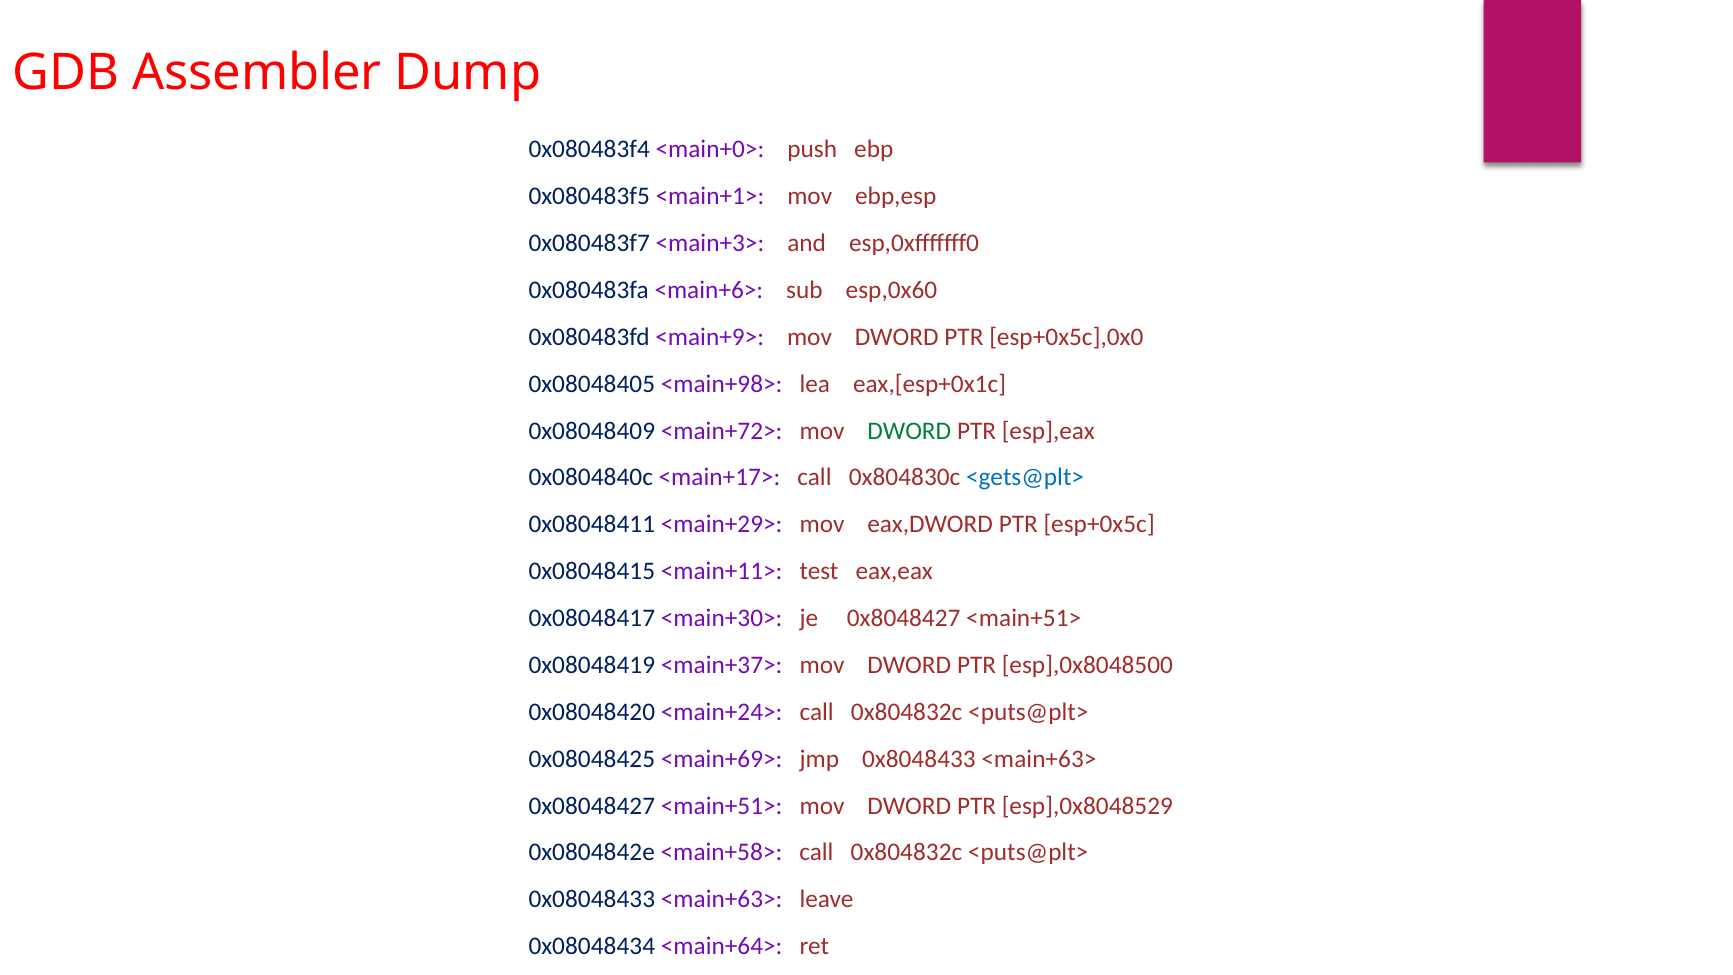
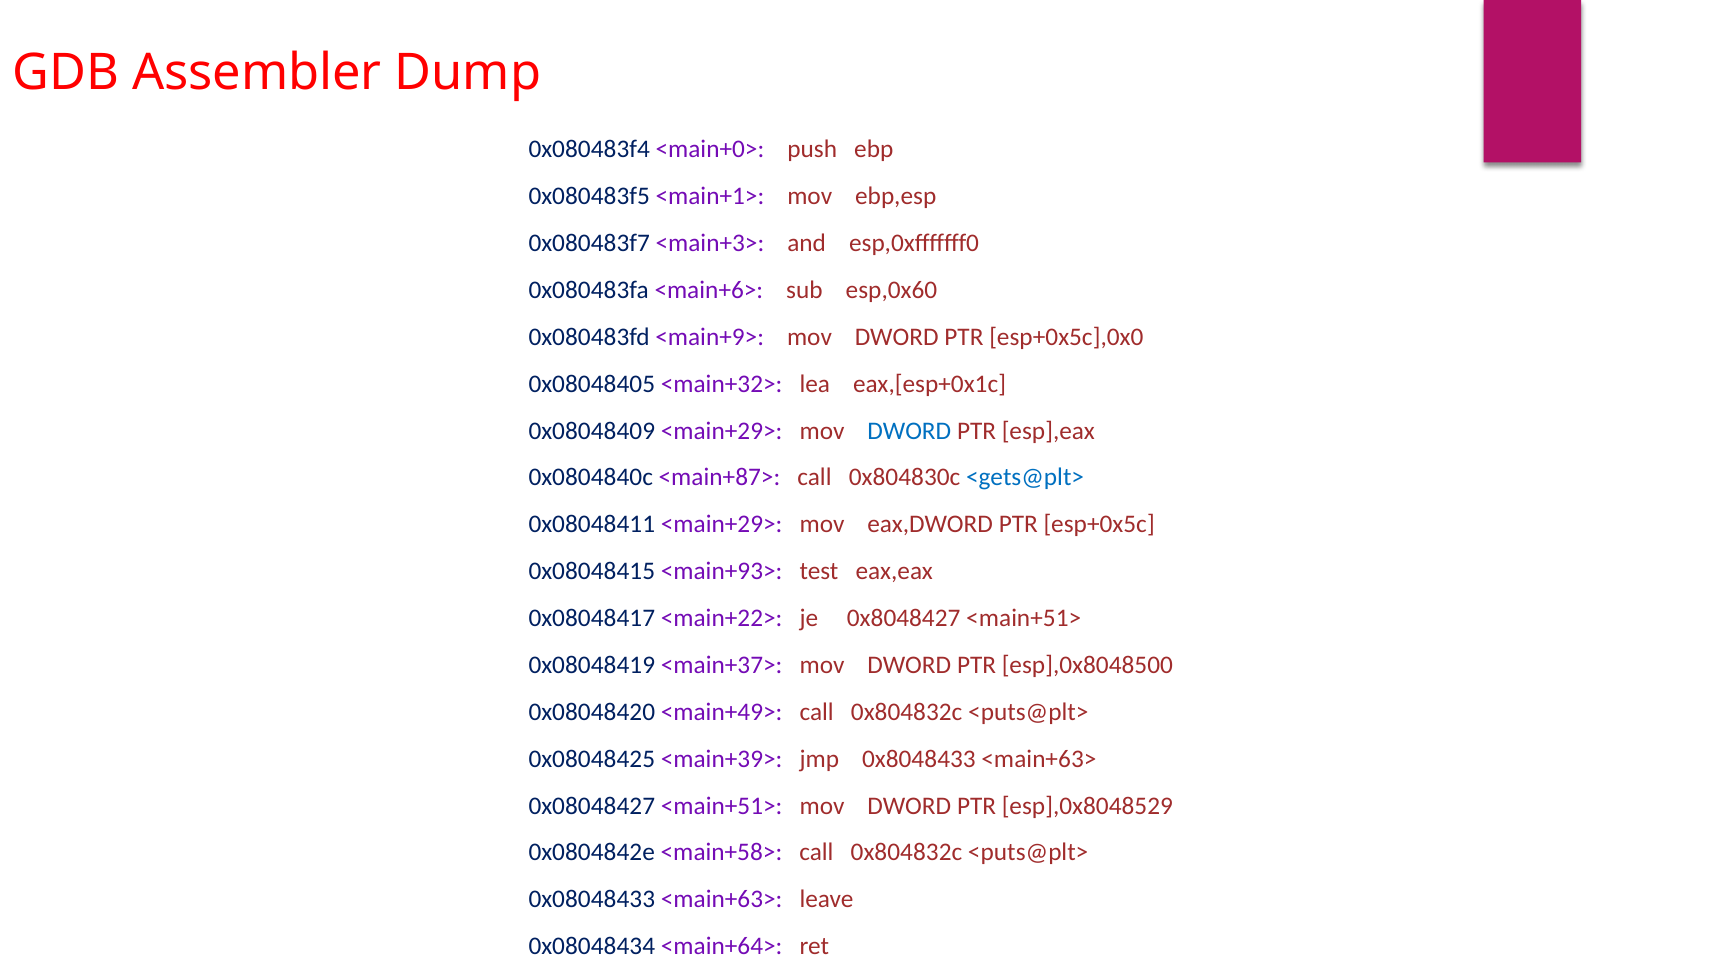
<main+98>: <main+98> -> <main+32> (722, 384)
0x08048409 <main+72>: <main+72> -> <main+29> (722, 431)
DWORD colour: green -> blue (909, 431)
<main+17>: <main+17> -> <main+87> (719, 477)
<main+11>: <main+11> -> <main+93> (722, 571)
<main+30>: <main+30> -> <main+22> (722, 618)
<main+24>: <main+24> -> <main+49> (722, 712)
<main+69>: <main+69> -> <main+39> (722, 759)
